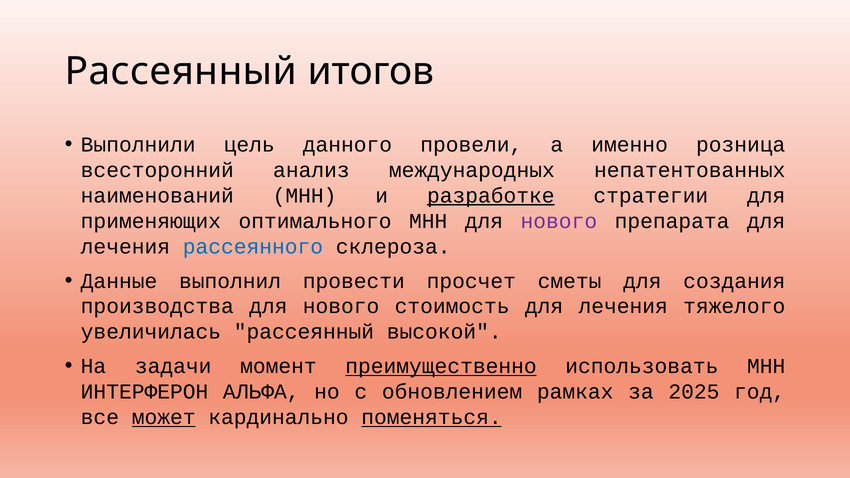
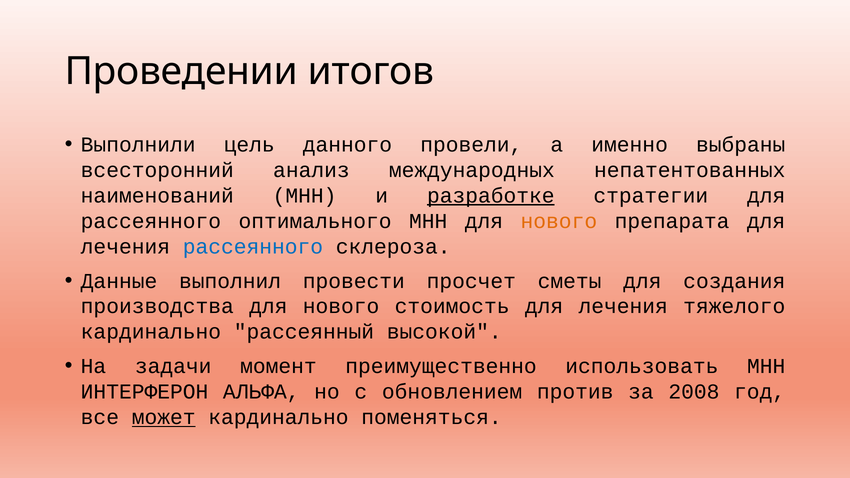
Рассеянный: Рассеянный -> Проведении (181, 71)
розница: розница -> выбраны (741, 145)
применяющих: применяющих -> рассеянного (151, 221)
нового colour: purple -> orange (559, 221)
увеличилась: увеличилась -> кардинально (151, 332)
преимущественно underline: present -> none (441, 366)
рамках: рамках -> против (575, 392)
2025: 2025 -> 2008 (694, 392)
поменяться underline: present -> none (431, 417)
